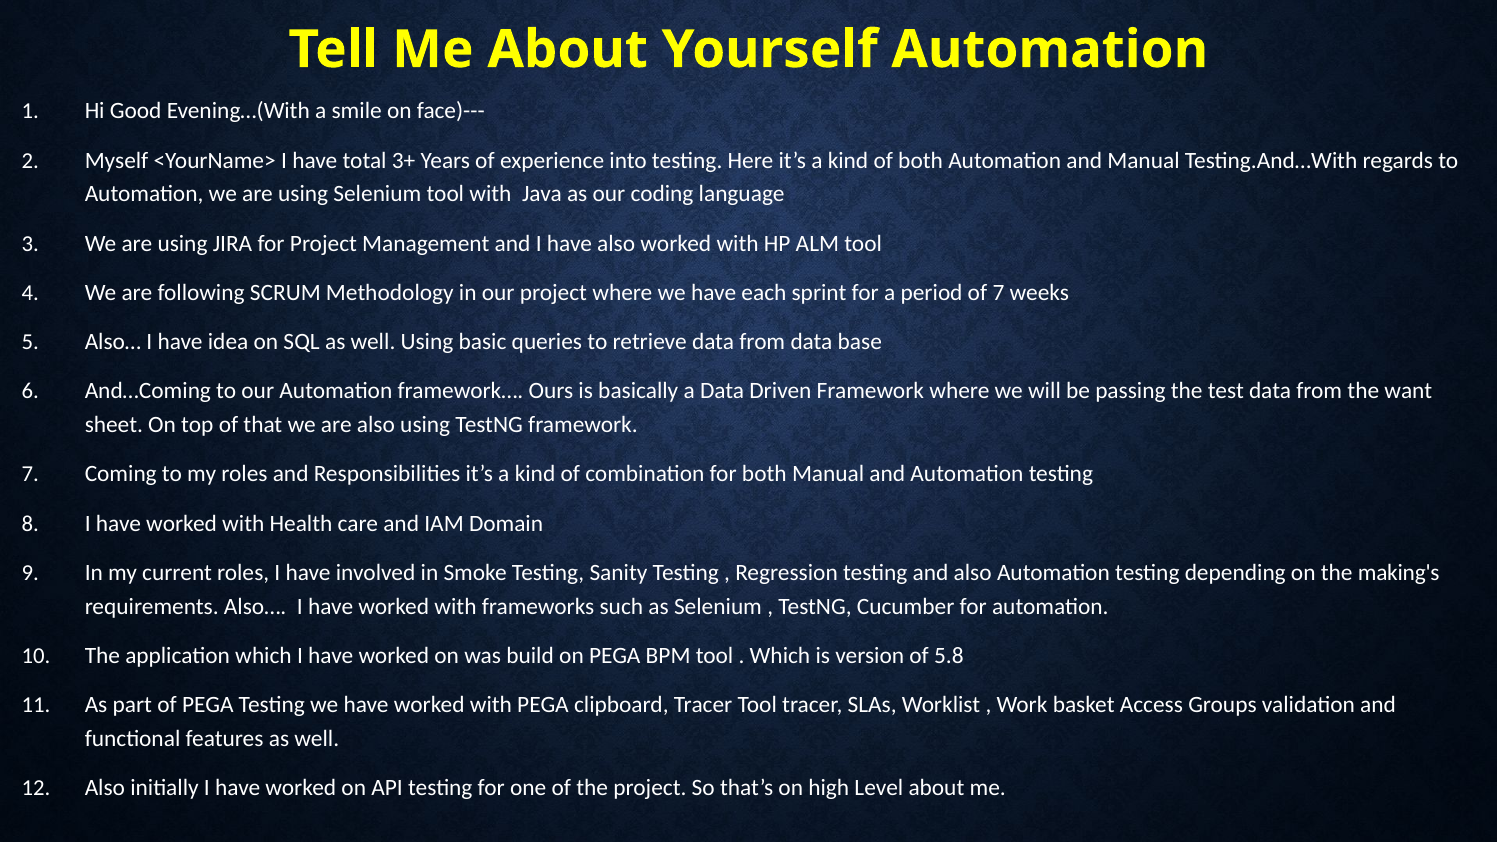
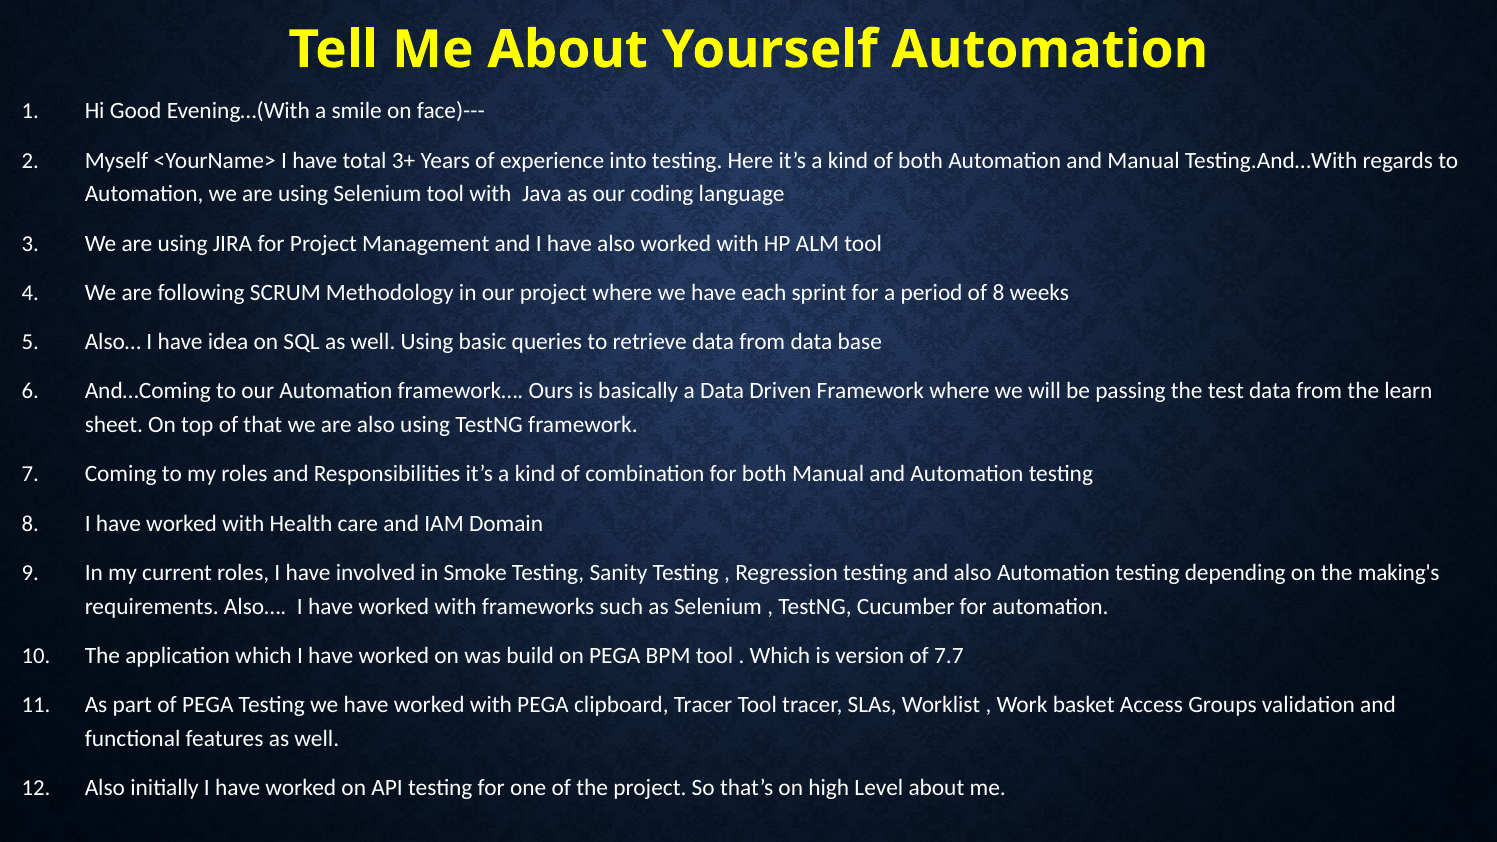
of 7: 7 -> 8 (998, 293)
want: want -> learn (1408, 391)
5.8: 5.8 -> 7.7 (949, 656)
